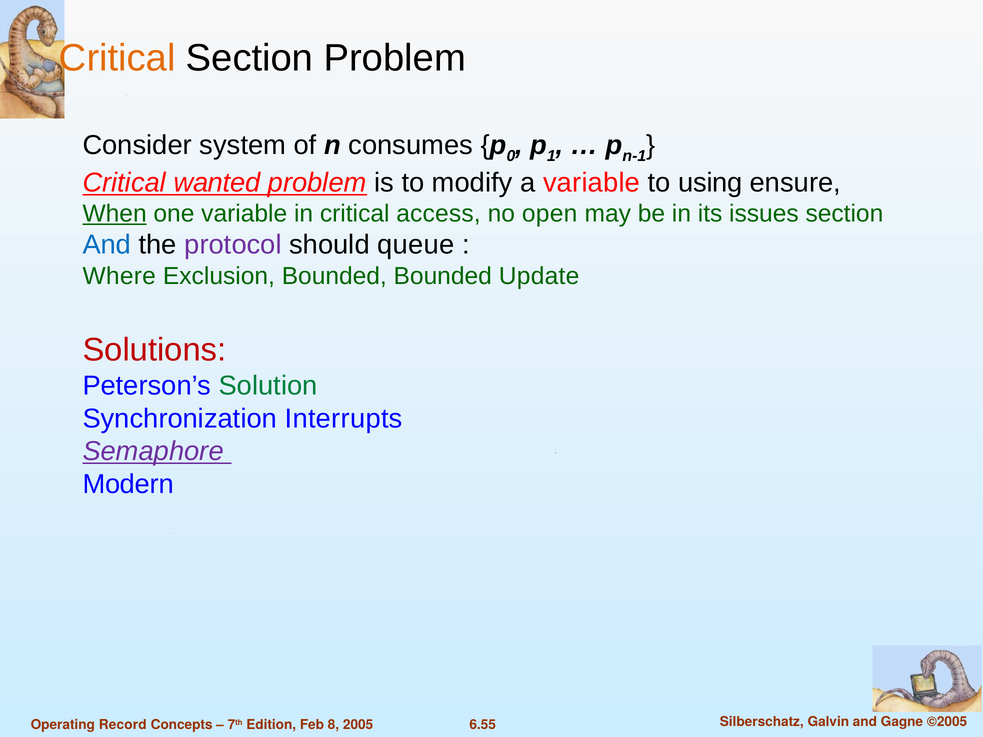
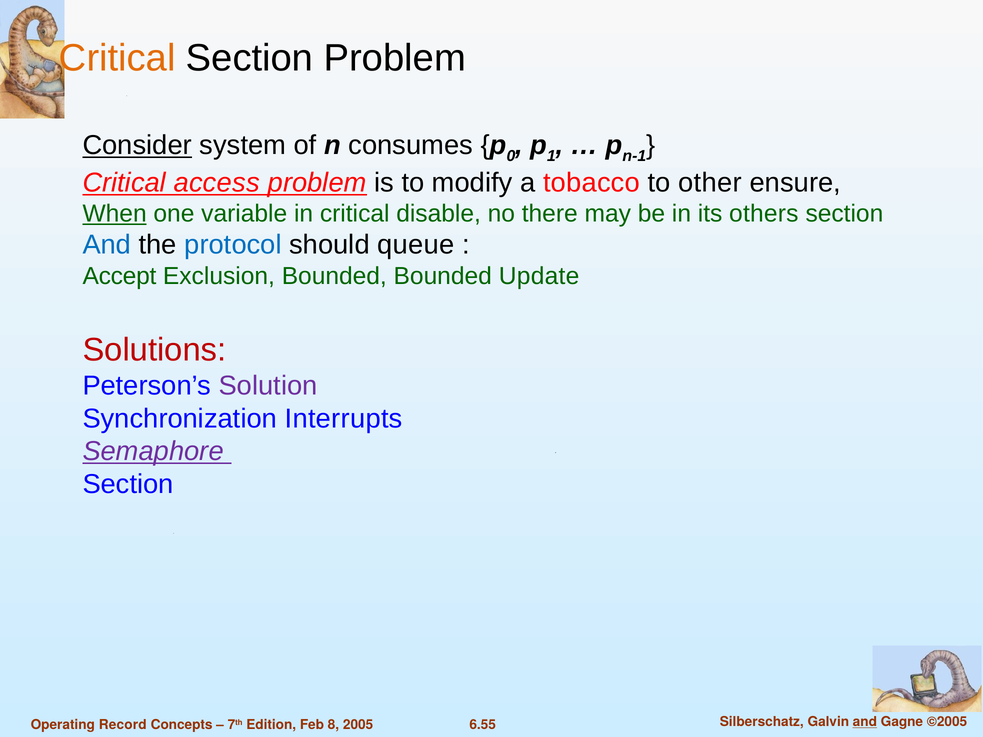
Consider underline: none -> present (137, 146)
wanted: wanted -> access (217, 183)
a variable: variable -> tobacco (592, 183)
using: using -> other (710, 183)
access: access -> disable (439, 214)
open: open -> there (550, 214)
issues: issues -> others (764, 214)
protocol colour: purple -> blue (233, 245)
Where: Where -> Accept (119, 276)
Solution colour: green -> purple (268, 386)
Modern: Modern -> Section (128, 484)
and underline: none -> present (865, 722)
